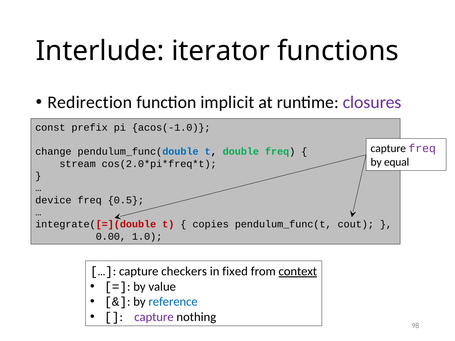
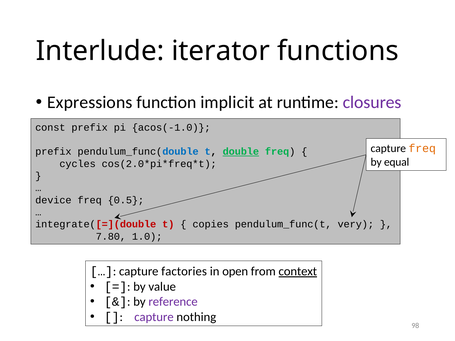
Redirection: Redirection -> Expressions (90, 103)
freq colour: purple -> orange (422, 149)
change: change -> prefix (53, 152)
double underline: none -> present (241, 152)
stream: stream -> cycles (78, 164)
cout: cout -> very (356, 224)
0.00: 0.00 -> 7.80 (111, 237)
checkers: checkers -> factories (184, 272)
fixed: fixed -> open (235, 272)
reference colour: blue -> purple (173, 302)
